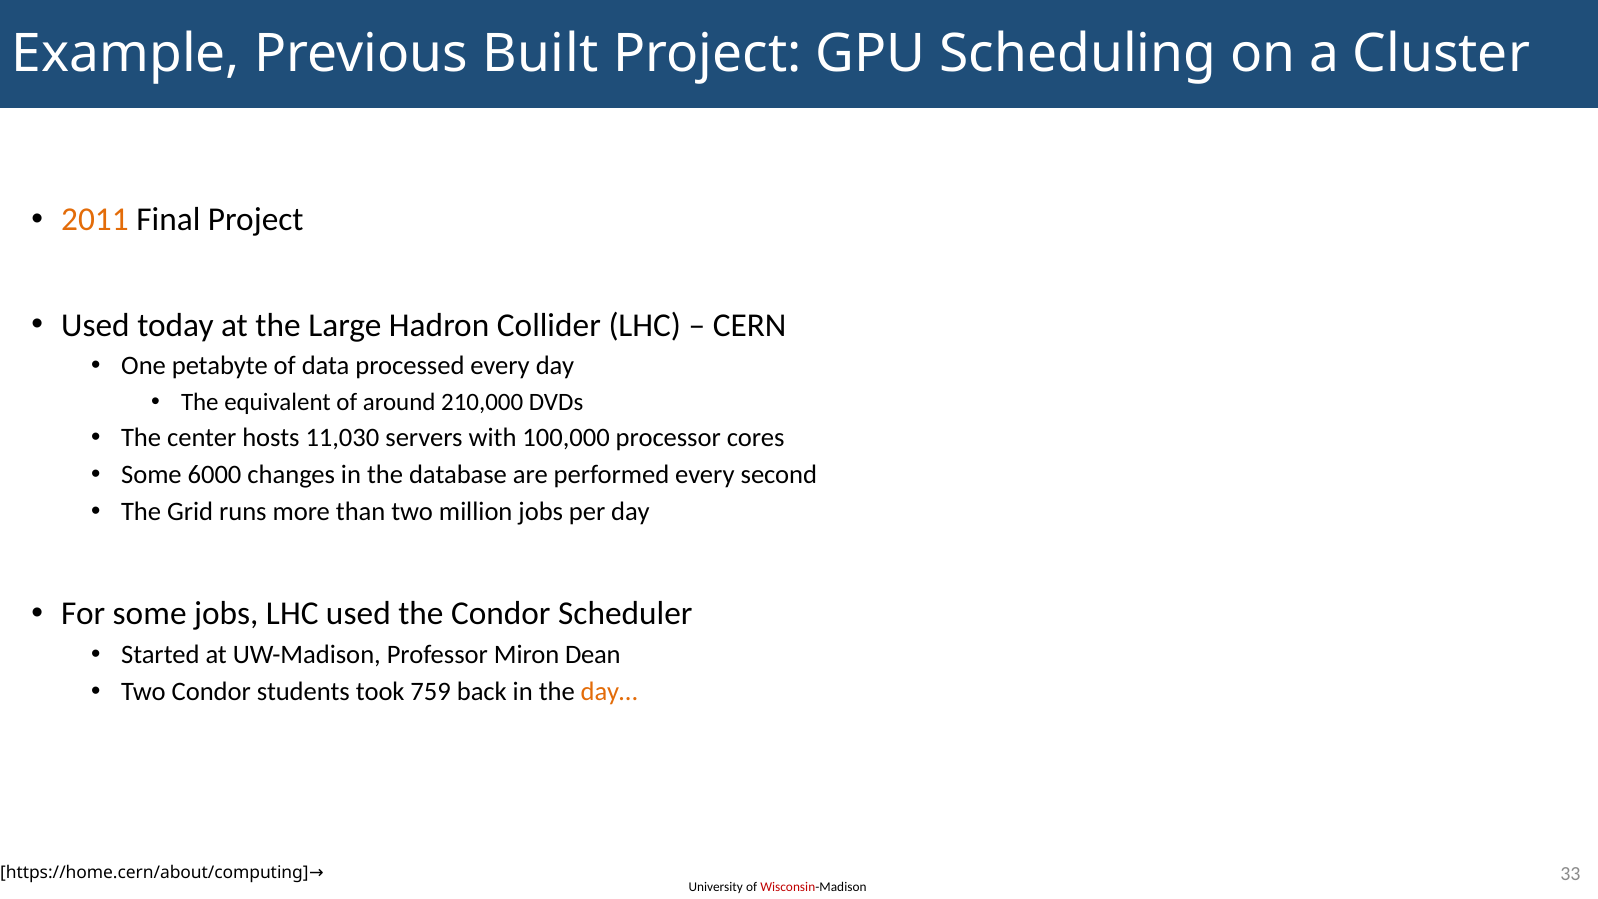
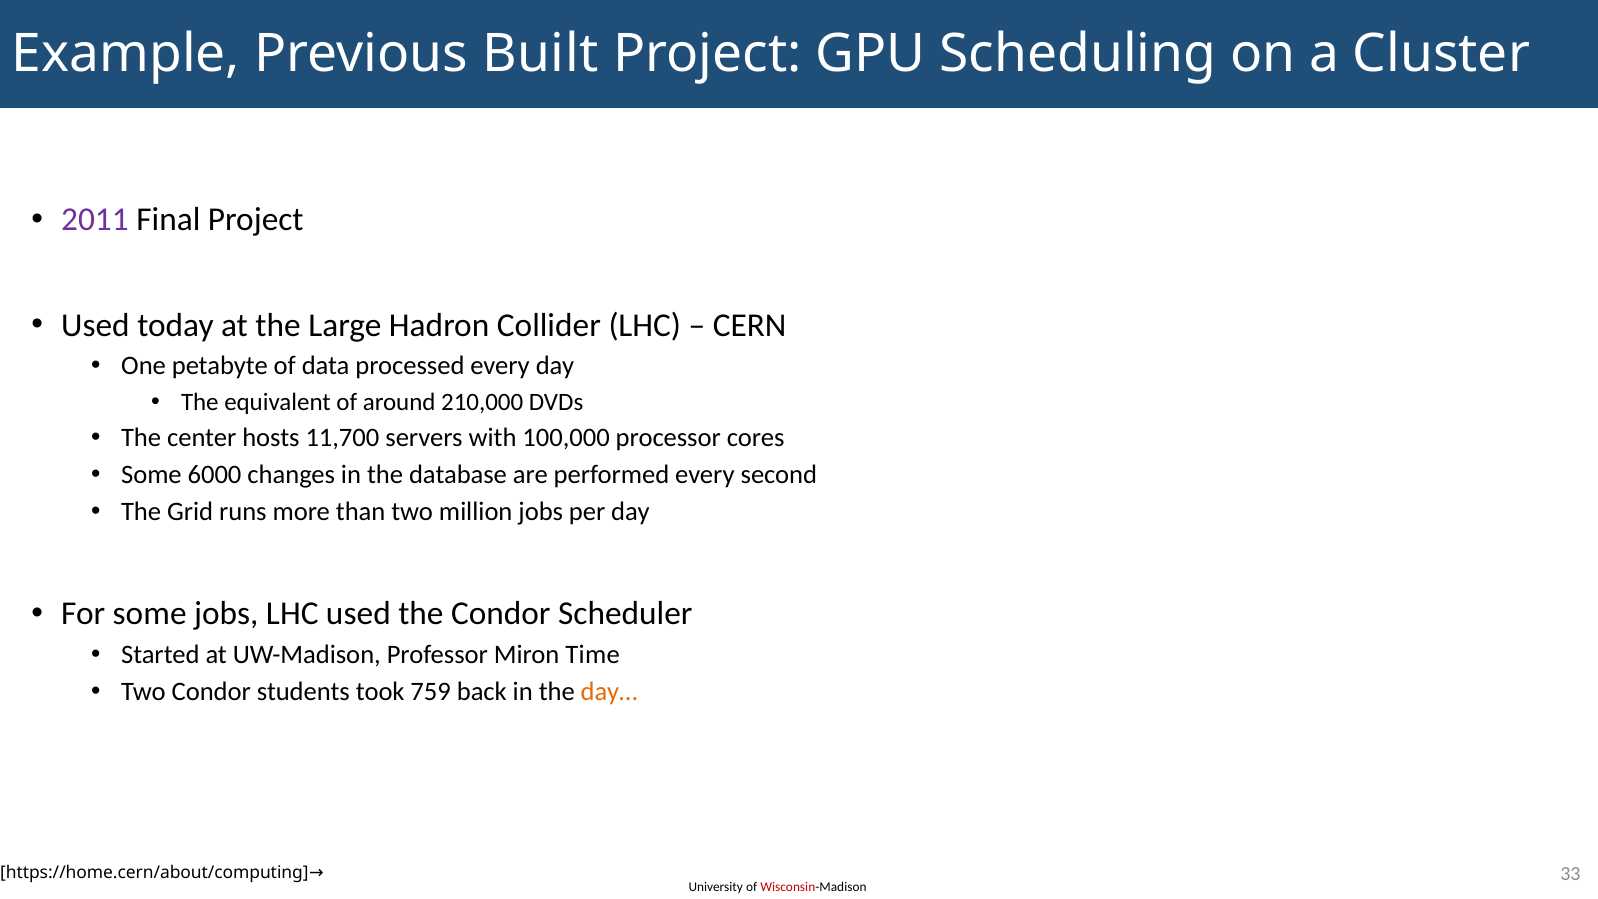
2011 colour: orange -> purple (95, 220)
11,030: 11,030 -> 11,700 (342, 438)
Dean: Dean -> Time (593, 654)
